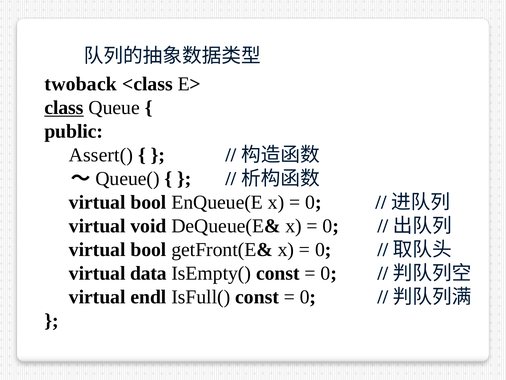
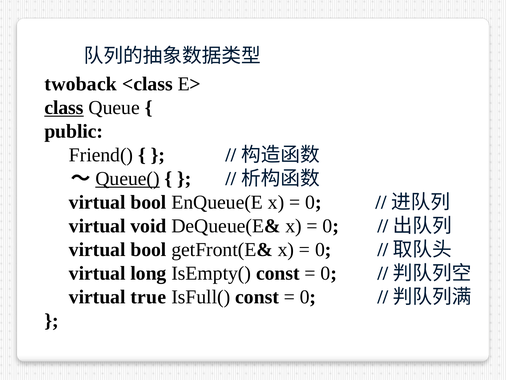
Assert(: Assert( -> Friend( (101, 155)
Queue( underline: none -> present (128, 178)
data: data -> long (148, 273)
endl: endl -> true (148, 297)
